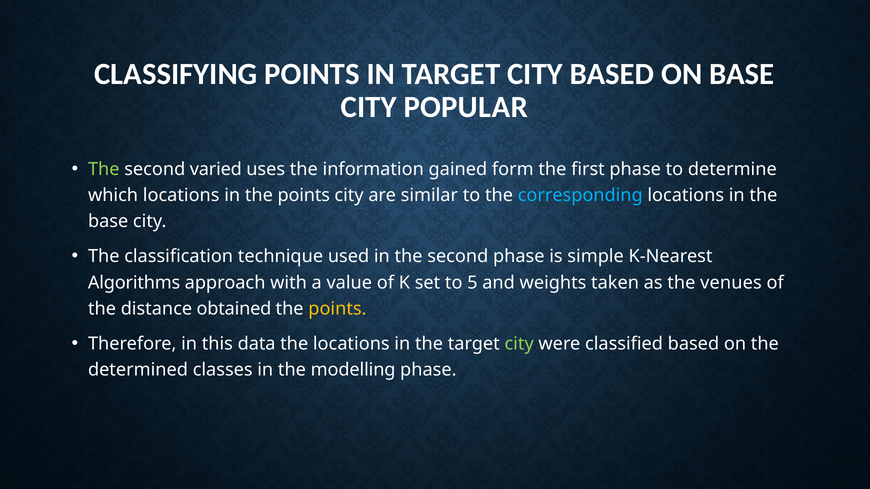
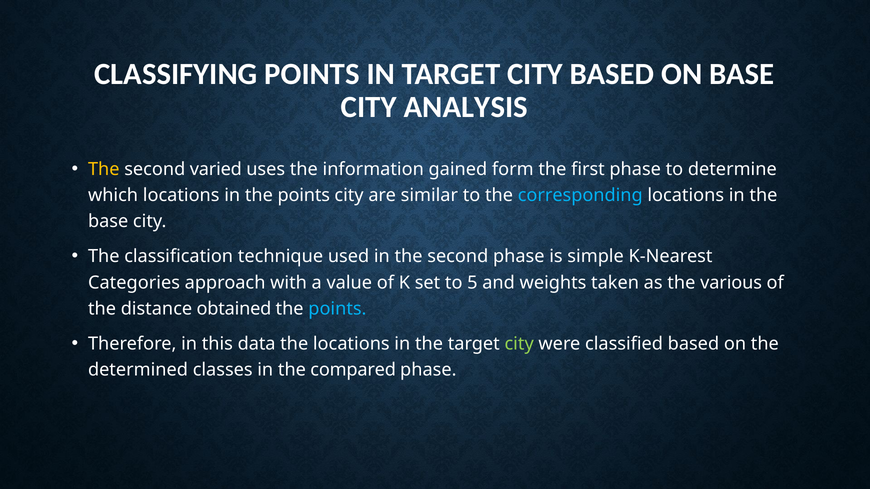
POPULAR: POPULAR -> ANALYSIS (466, 107)
The colour: light green -> yellow (104, 169)
Algorithms: Algorithms -> Categories (134, 283)
venues: venues -> various (731, 283)
points colour: yellow -> light blue (337, 309)
modelling: modelling -> compared (353, 370)
